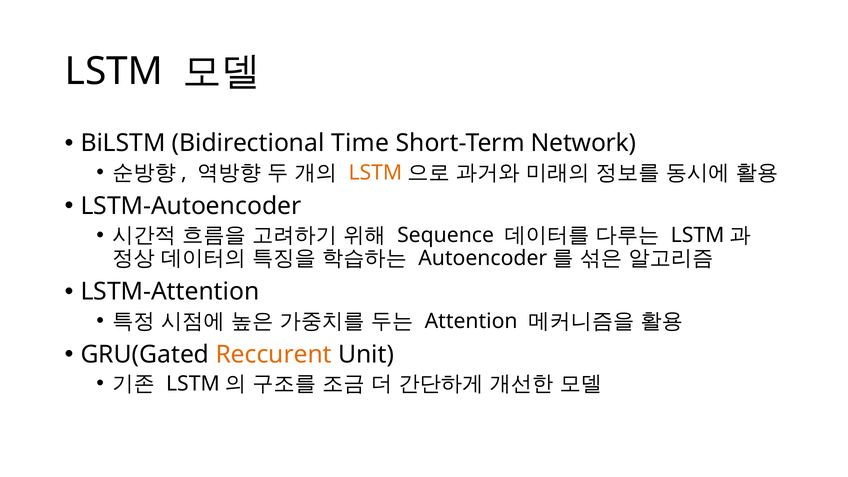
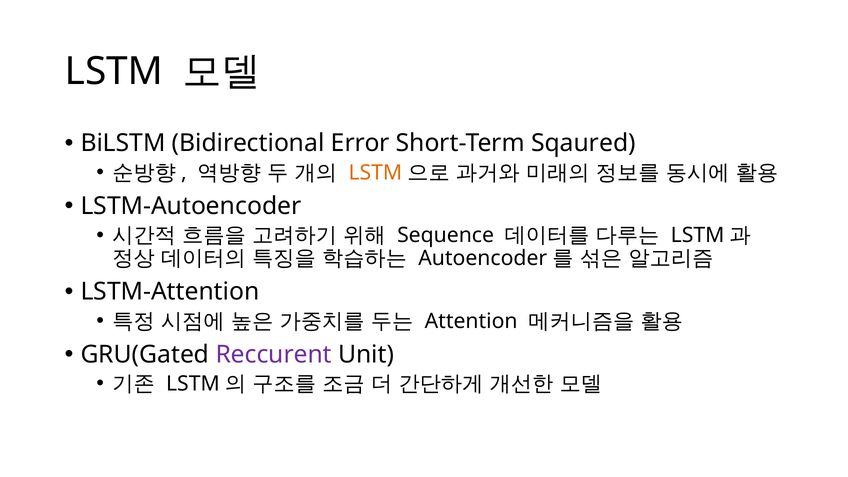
Time: Time -> Error (360, 143)
Network: Network -> Sqaured (583, 143)
Reccurent colour: orange -> purple (274, 355)
